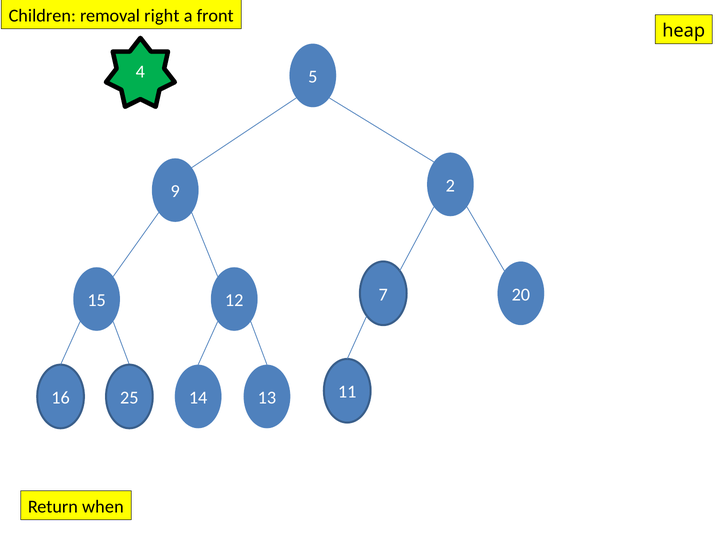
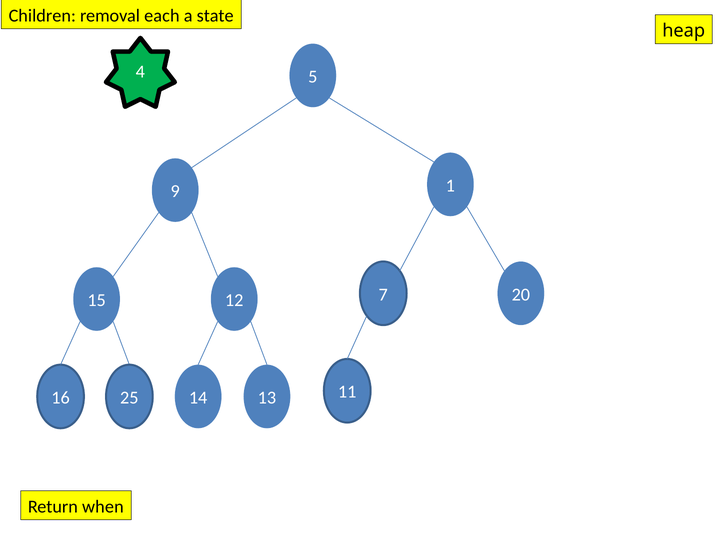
right: right -> each (162, 16)
front: front -> state (215, 16)
2: 2 -> 1 (450, 186)
